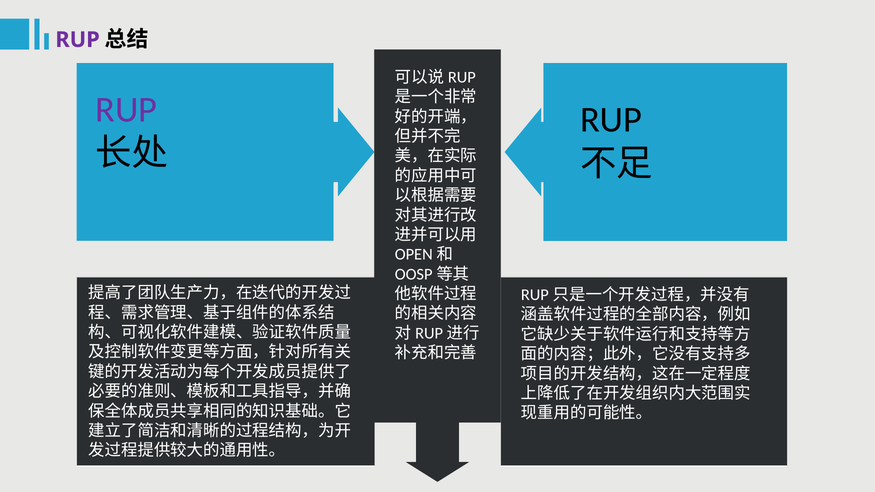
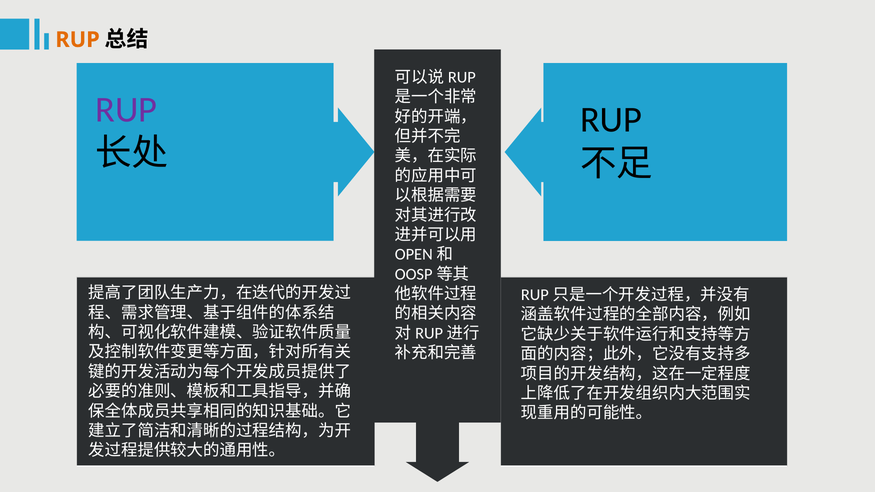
RUP colour: purple -> orange (78, 40)
